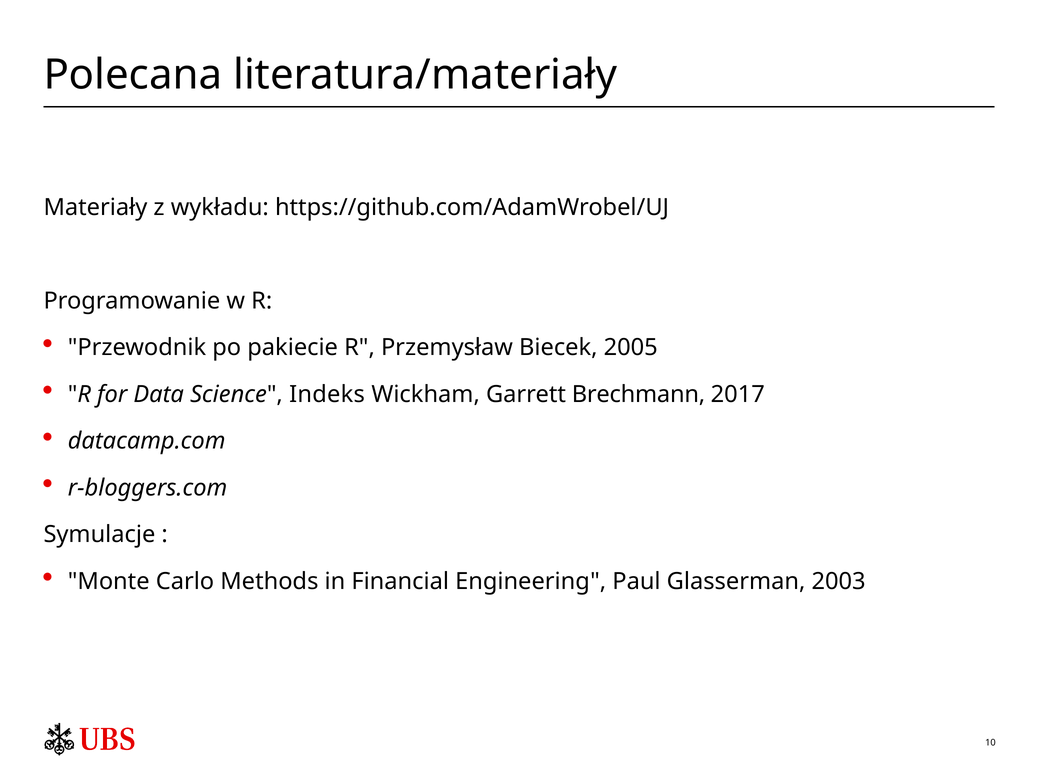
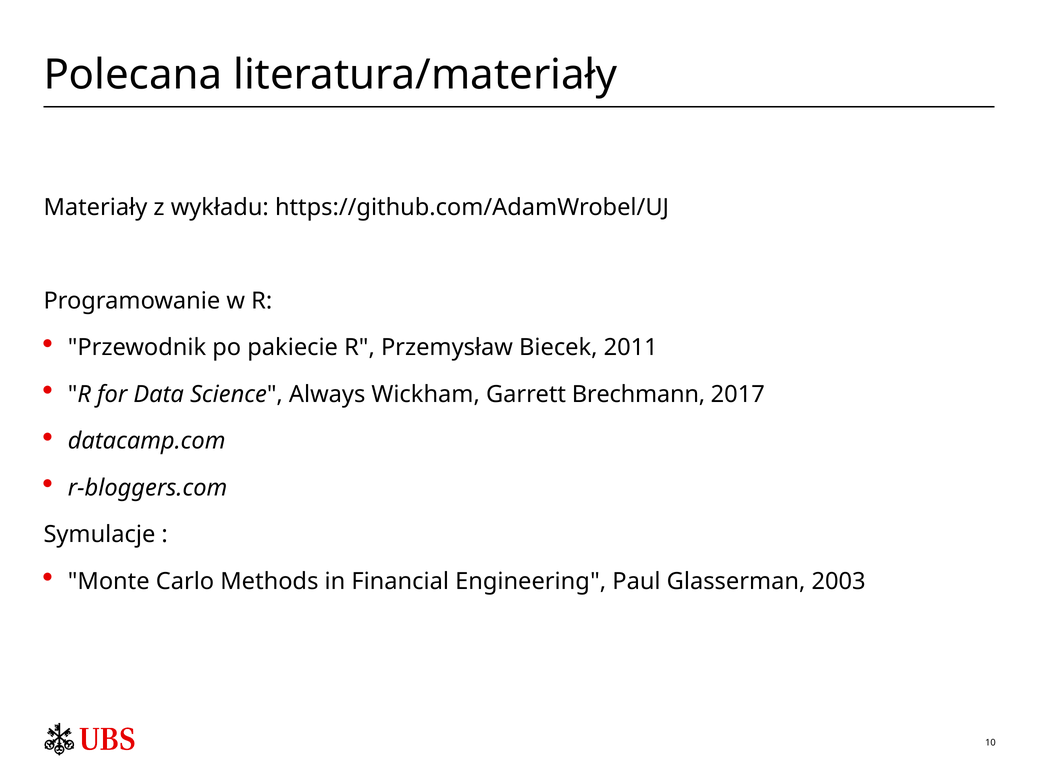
2005: 2005 -> 2011 (631, 348)
Indeks: Indeks -> Always (327, 395)
